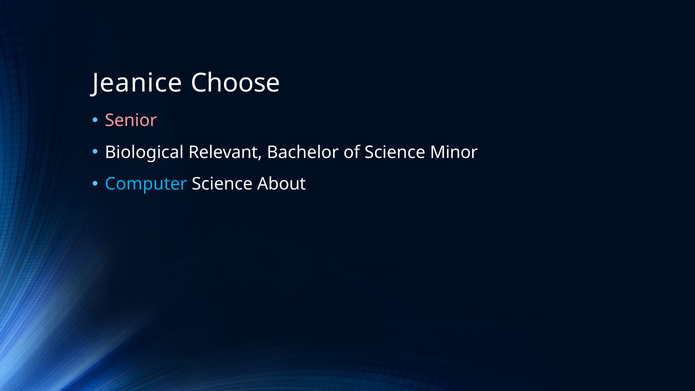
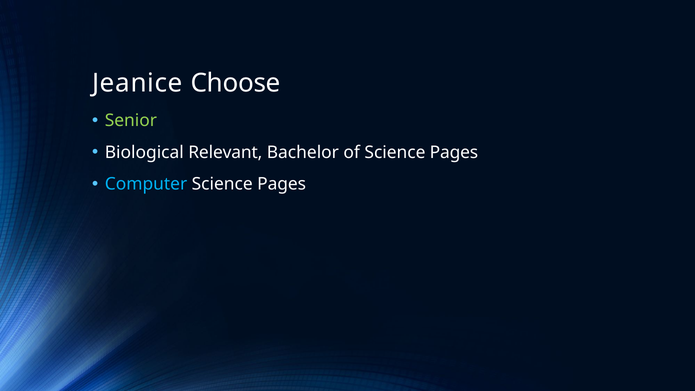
Senior colour: pink -> light green (131, 121)
of Science Minor: Minor -> Pages (454, 152)
About: About -> Pages (282, 184)
